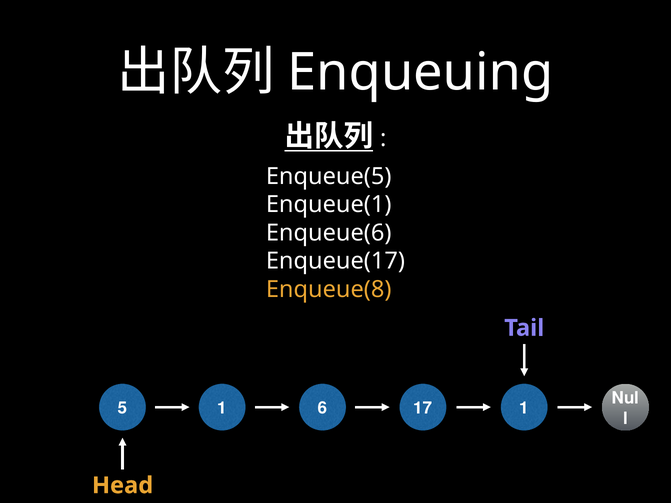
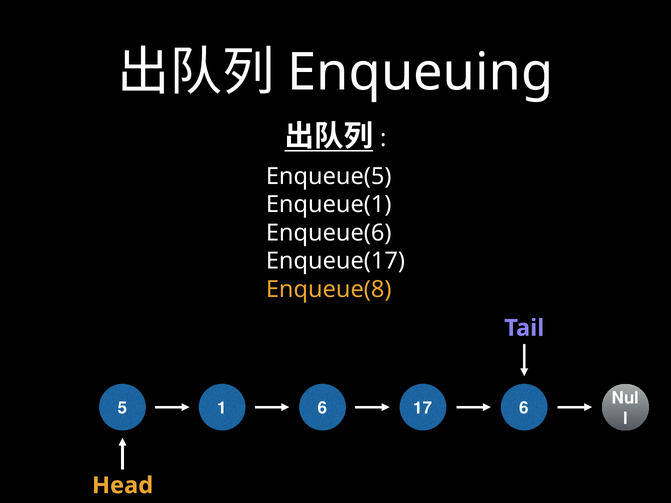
1: 1 -> 6 (524, 409)
